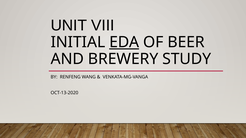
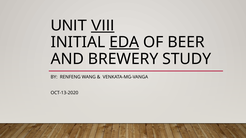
VIII underline: none -> present (103, 25)
